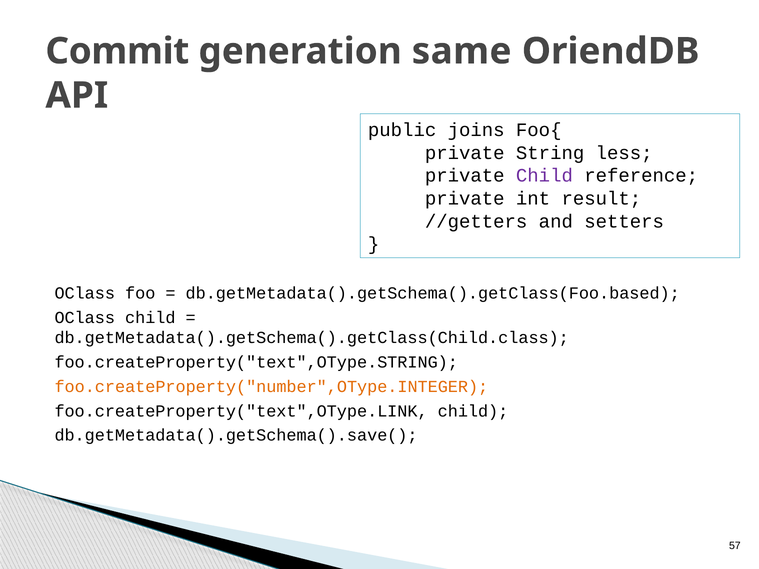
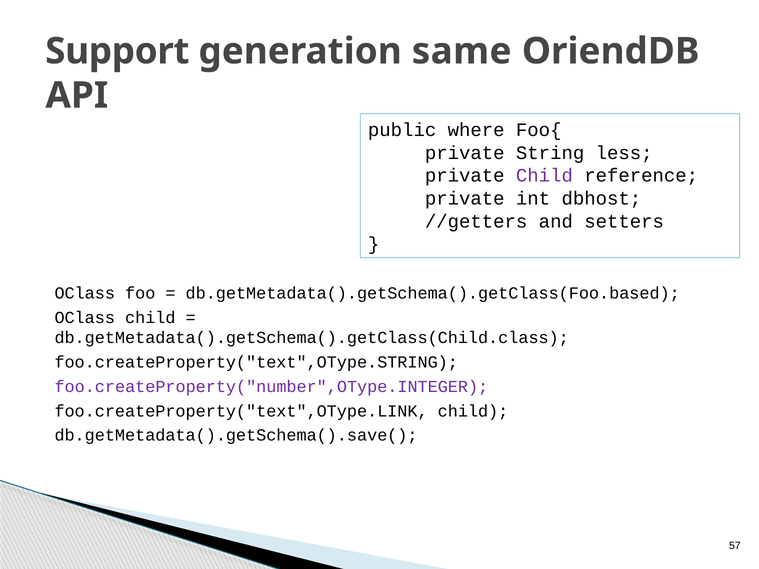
Commit: Commit -> Support (117, 51)
joins: joins -> where (476, 130)
result: result -> dbhost (601, 199)
foo.createProperty("number",OType.INTEGER colour: orange -> purple (271, 387)
